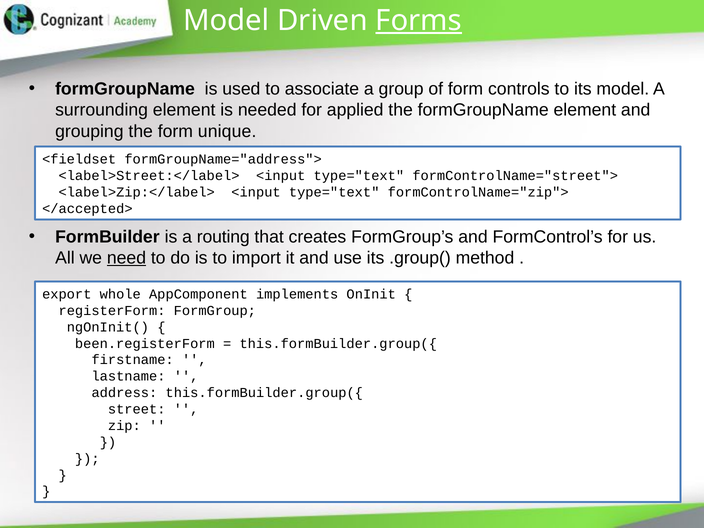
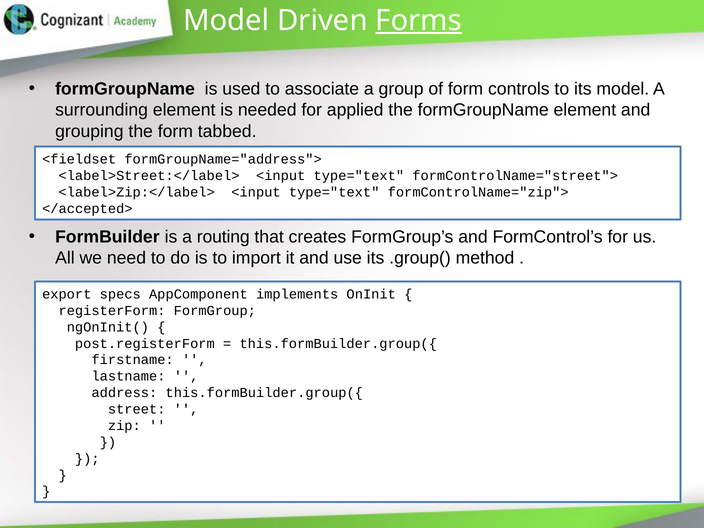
unique: unique -> tabbed (227, 131)
need underline: present -> none (126, 258)
whole: whole -> specs (120, 294)
been.registerForm: been.registerForm -> post.registerForm (145, 344)
